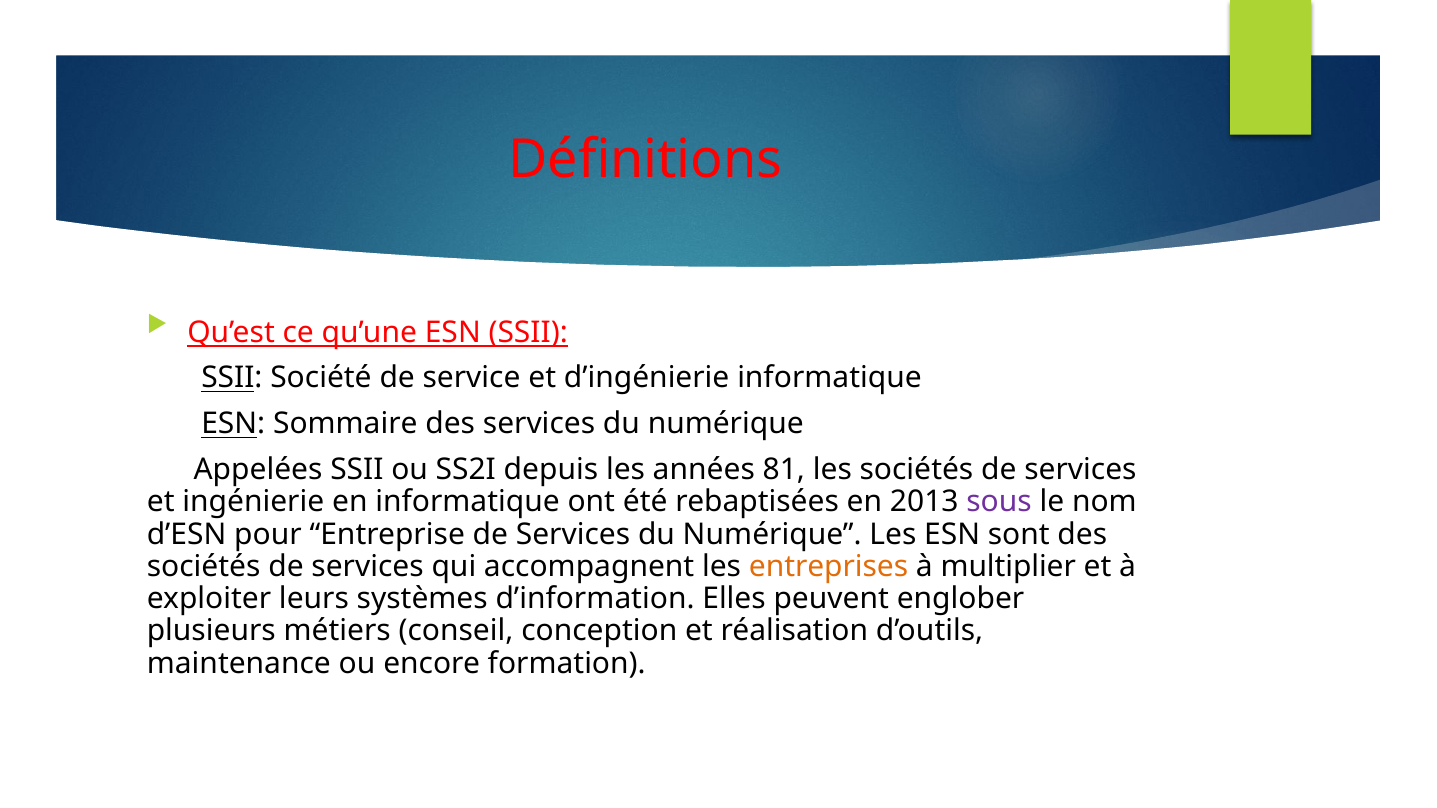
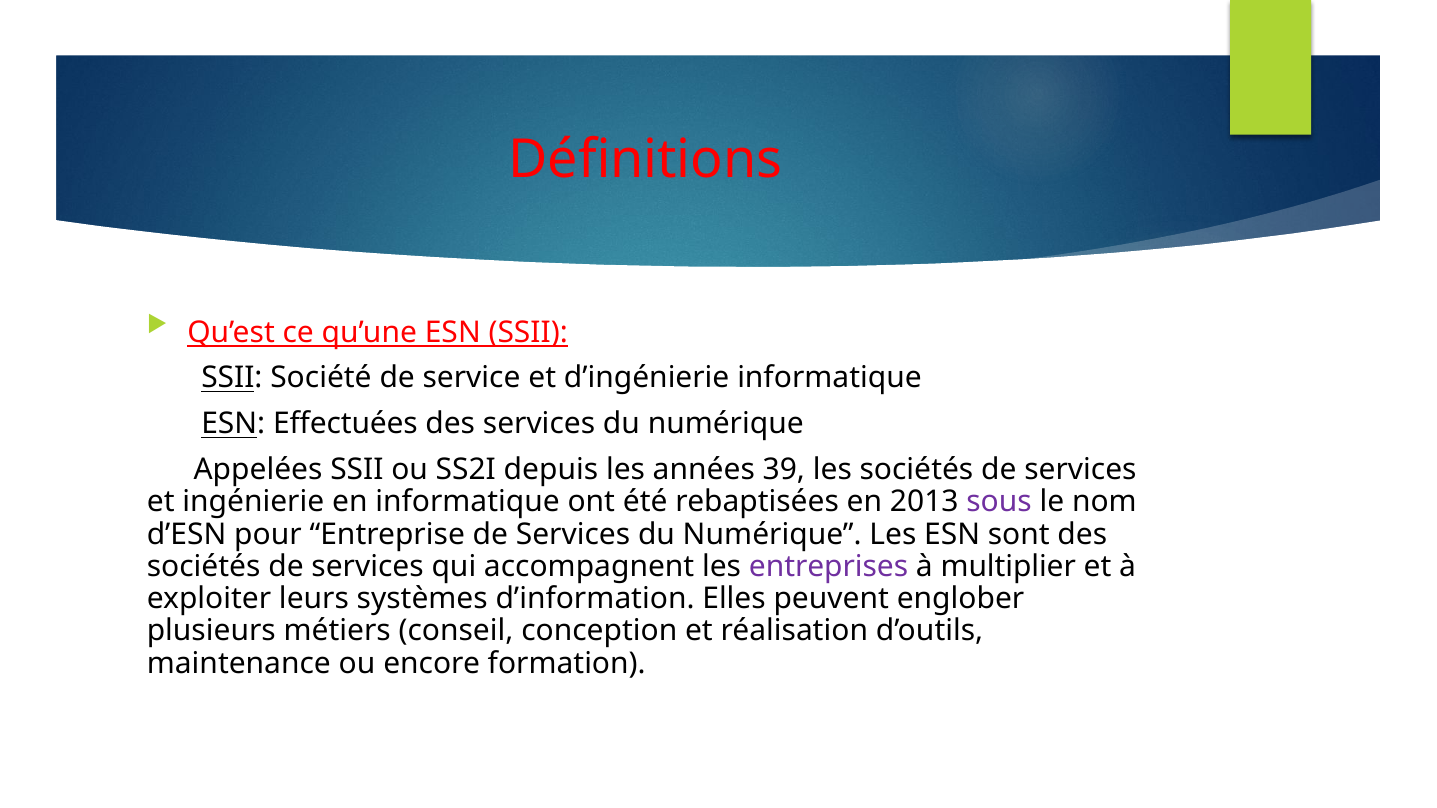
Sommaire: Sommaire -> Effectuées (345, 424)
81: 81 -> 39 (784, 470)
entreprises colour: orange -> purple (829, 567)
